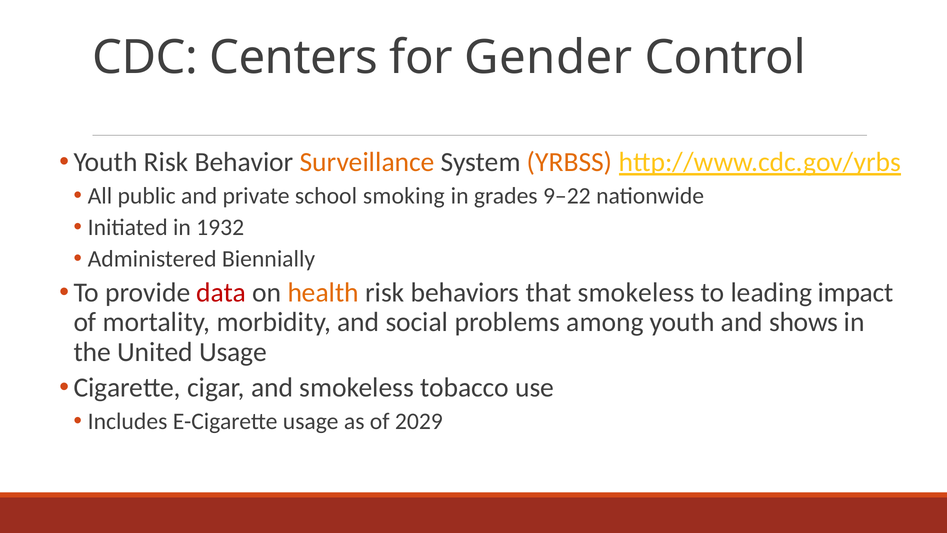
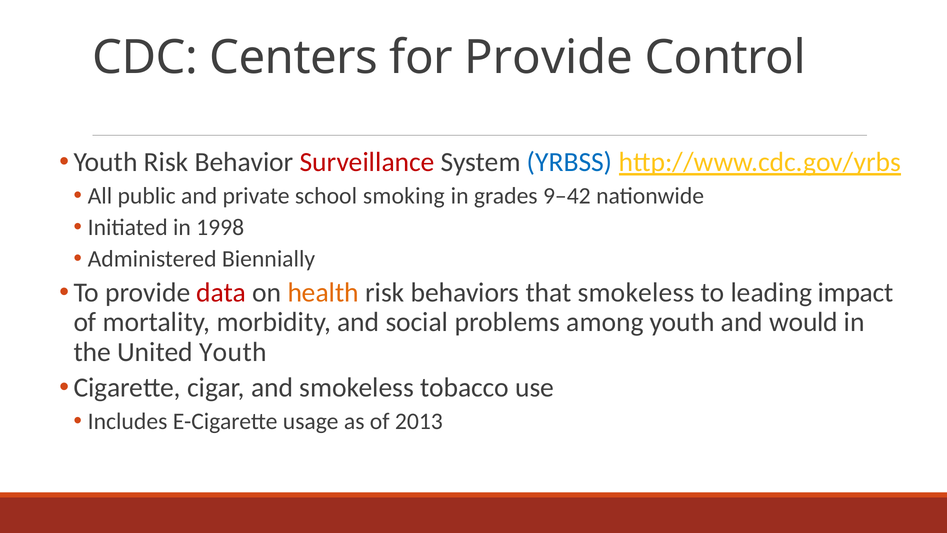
for Gender: Gender -> Provide (549, 58)
Surveillance colour: orange -> red (367, 162)
YRBSS colour: orange -> blue (570, 162)
9–22: 9–22 -> 9–42 (567, 196)
1932: 1932 -> 1998 (220, 227)
shows: shows -> would (804, 322)
United Usage: Usage -> Youth (233, 352)
2029: 2029 -> 2013 (419, 421)
